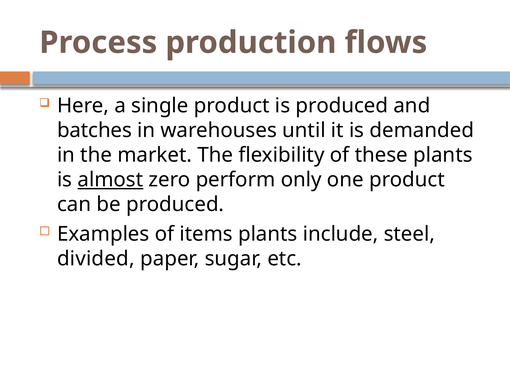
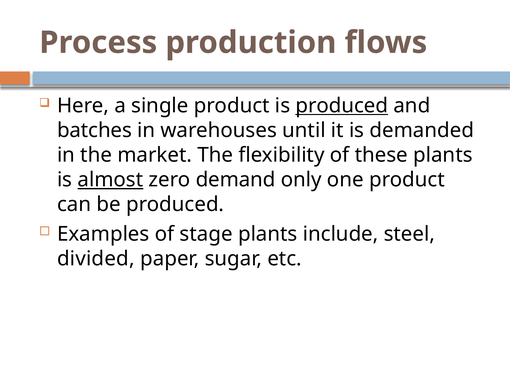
produced underline: none -> present (342, 106)
perform: perform -> demand (236, 179)
items: items -> stage (206, 234)
